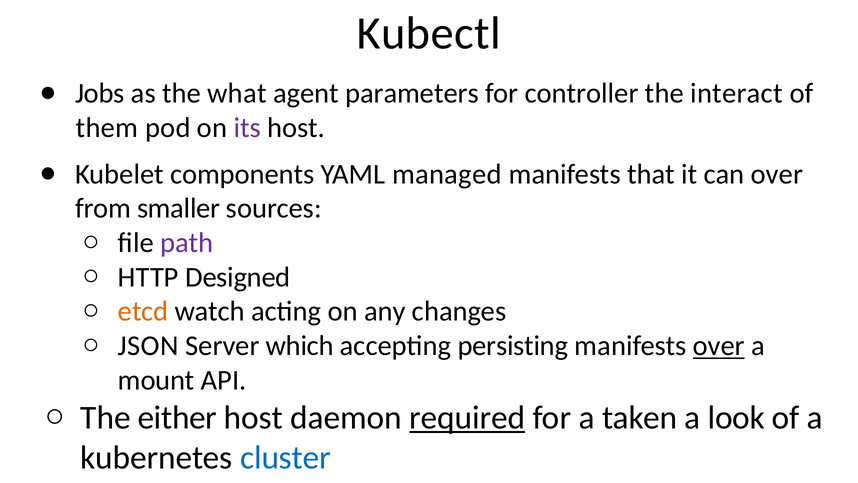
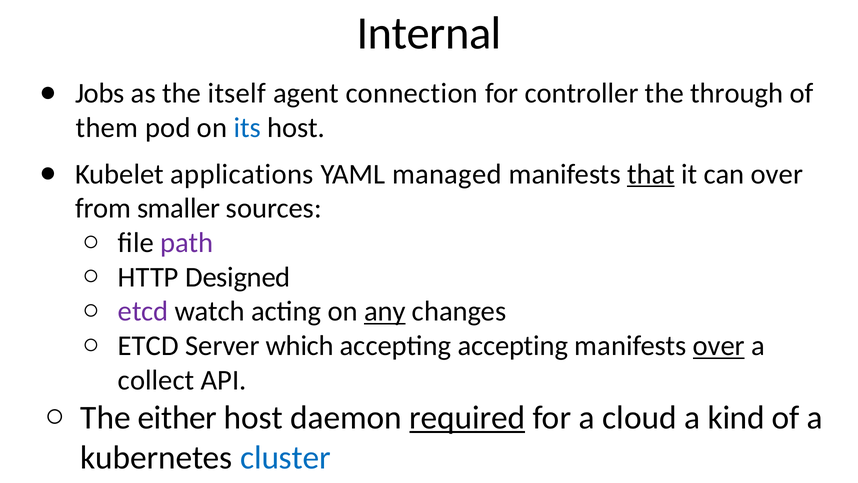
Kubectl: Kubectl -> Internal (429, 33)
what: what -> itself (237, 93)
parameters: parameters -> connection (412, 93)
interact: interact -> through (737, 93)
its colour: purple -> blue (247, 128)
components: components -> applications (242, 174)
that underline: none -> present (651, 174)
etcd colour: orange -> purple (143, 311)
any underline: none -> present (385, 311)
JSON: JSON -> ETCD (148, 346)
accepting persisting: persisting -> accepting (513, 346)
mount: mount -> collect (156, 380)
taken: taken -> cloud (639, 417)
look: look -> kind (736, 417)
